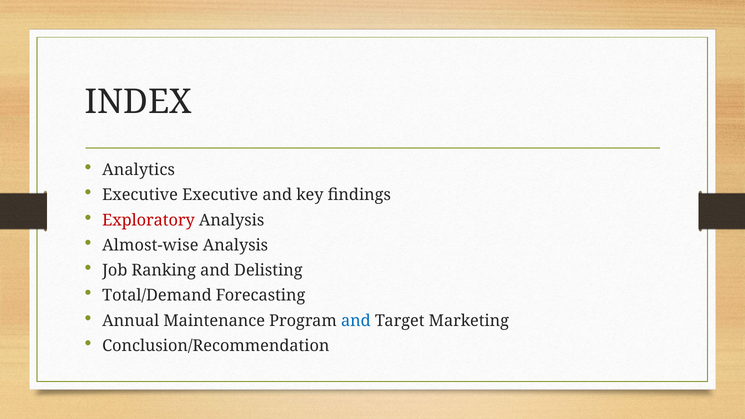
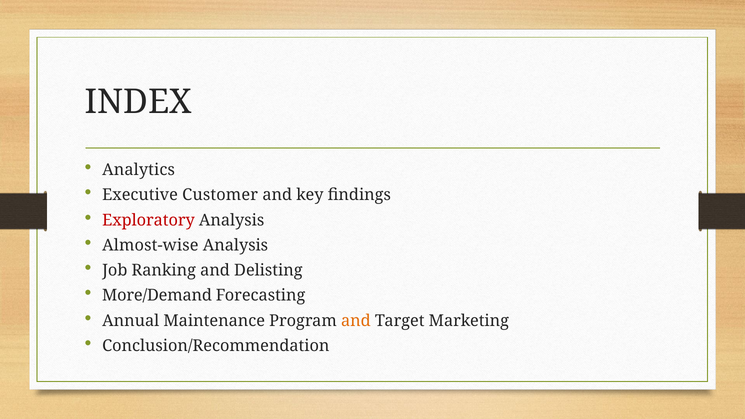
Executive Executive: Executive -> Customer (220, 195)
Total/Demand: Total/Demand -> More/Demand (157, 296)
and colour: blue -> orange (356, 321)
